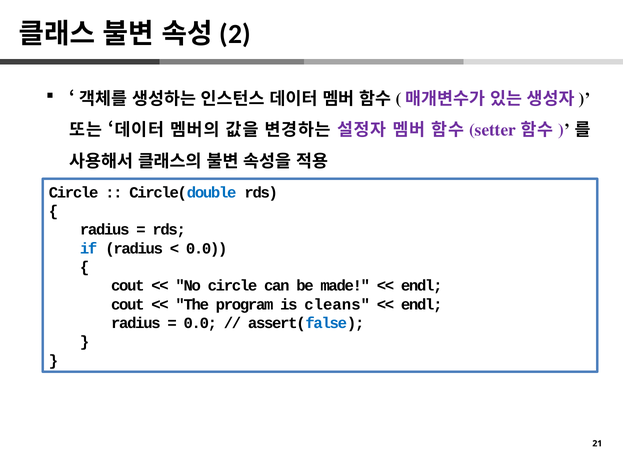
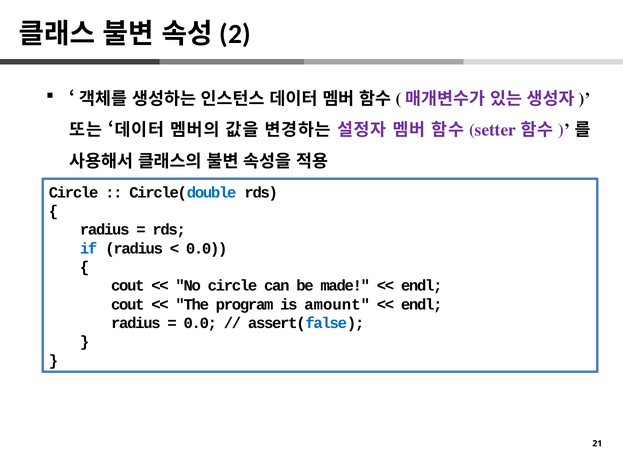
cleans: cleans -> amount (337, 305)
